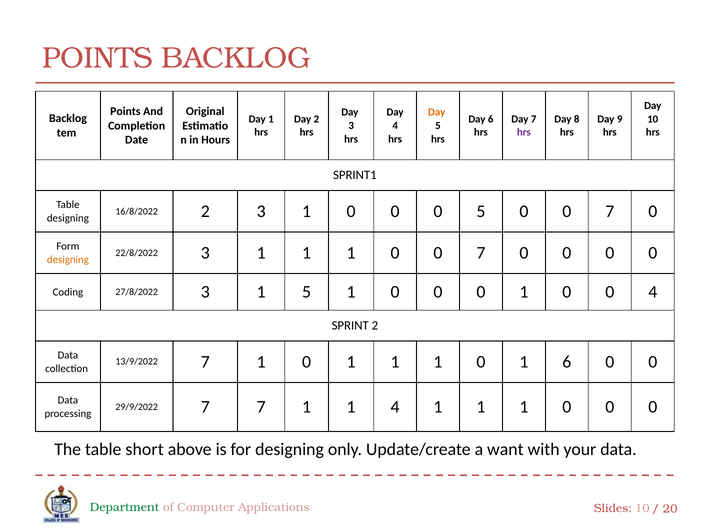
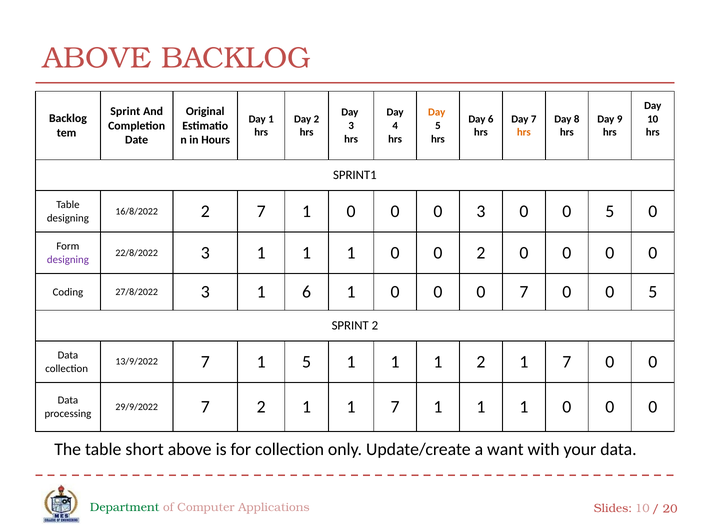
POINTS: POINTS -> ABOVE (97, 58)
Points: Points -> Sprint (125, 111)
hrs colour: purple -> orange (524, 133)
2 3: 3 -> 7 (261, 212)
0 5: 5 -> 3 (481, 212)
7: 7 -> 5 (610, 212)
1 0 0 7: 7 -> 2 (481, 253)
designing colour: orange -> purple (68, 260)
1 5: 5 -> 6 (307, 292)
0 0 1: 1 -> 7 (524, 292)
4: 4 -> 5 (653, 292)
7 1 0: 0 -> 5 (307, 362)
0: 0 -> 2 (481, 362)
6: 6 -> 7 (567, 362)
7 7: 7 -> 2 (261, 408)
1 1 4: 4 -> 7 (395, 408)
for designing: designing -> collection (290, 450)
